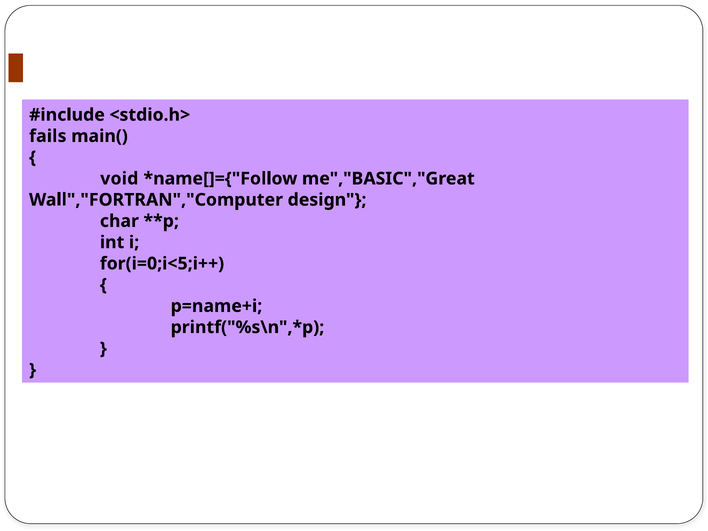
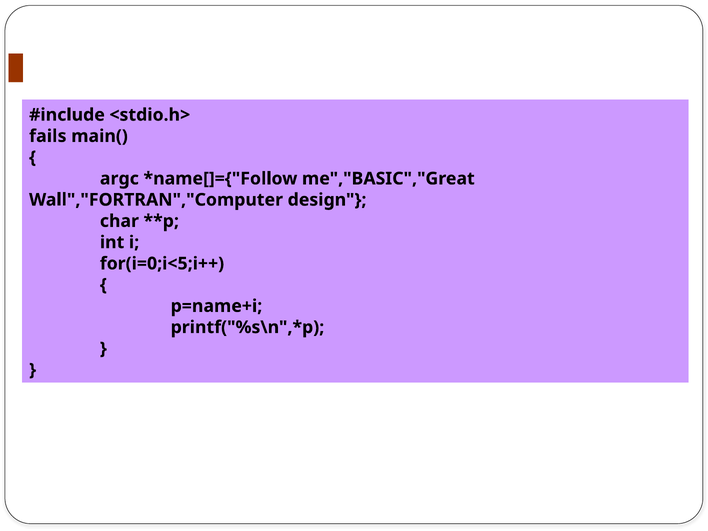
void: void -> argc (119, 179)
